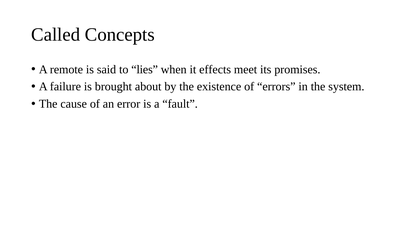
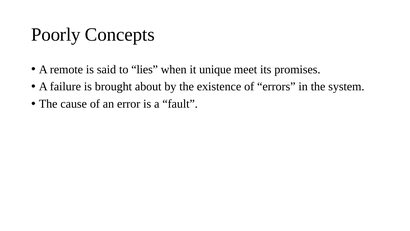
Called: Called -> Poorly (56, 34)
effects: effects -> unique (215, 69)
